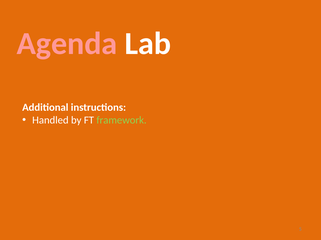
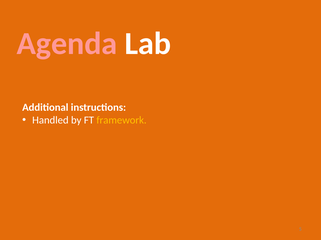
framework colour: light green -> yellow (122, 121)
